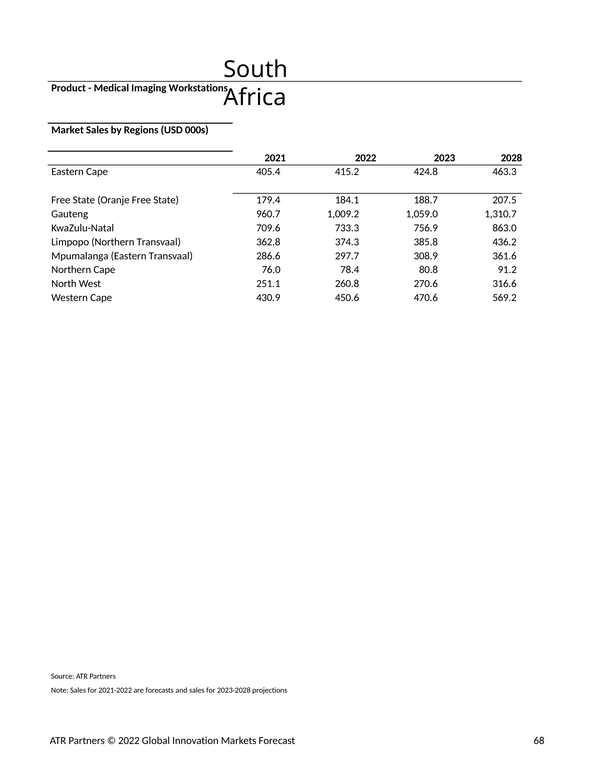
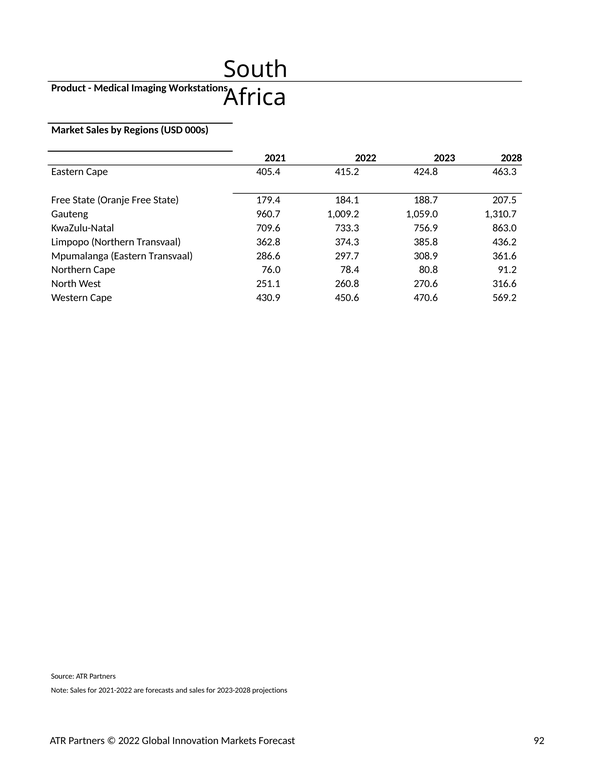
68: 68 -> 92 (539, 741)
